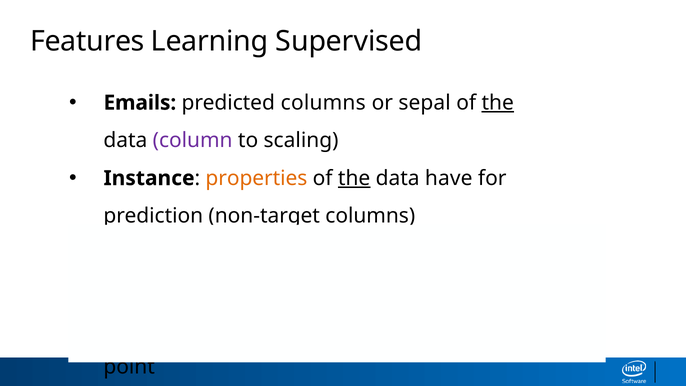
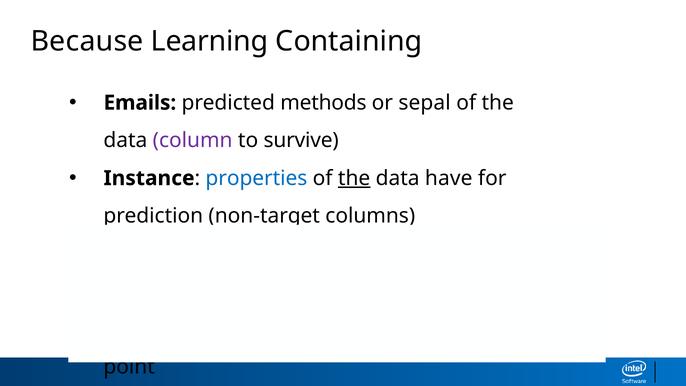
Features: Features -> Because (87, 41)
Supervised: Supervised -> Containing (349, 41)
predicted columns: columns -> methods (323, 103)
the underline: present -> none (498, 103)
scaling: scaling -> survive (301, 140)
properties colour: orange -> blue (256, 178)
